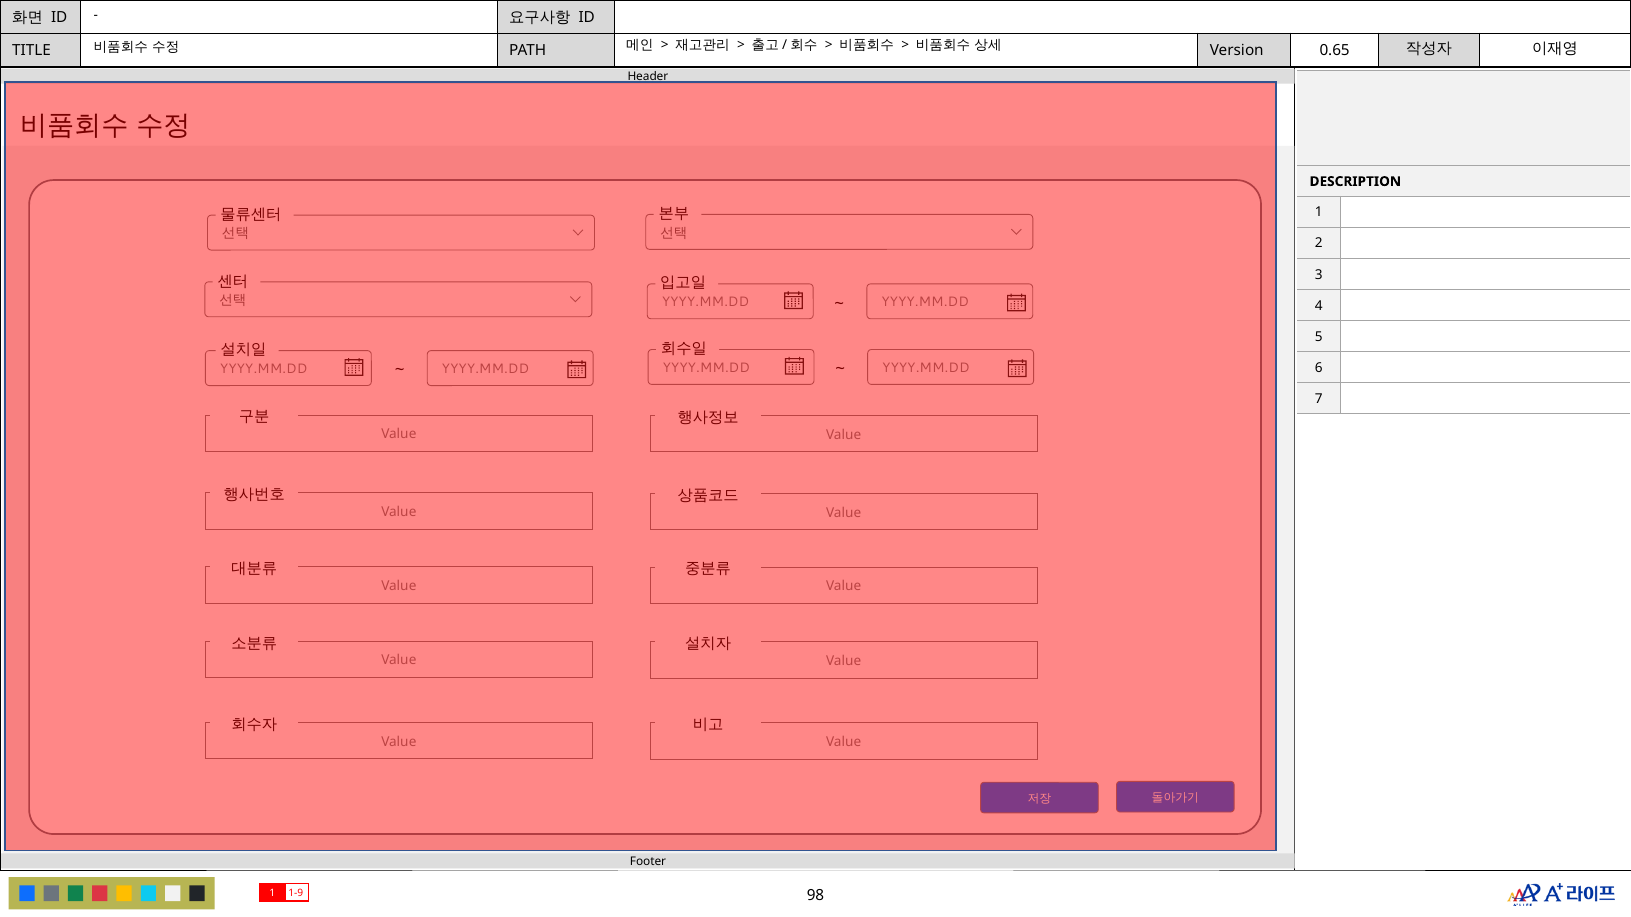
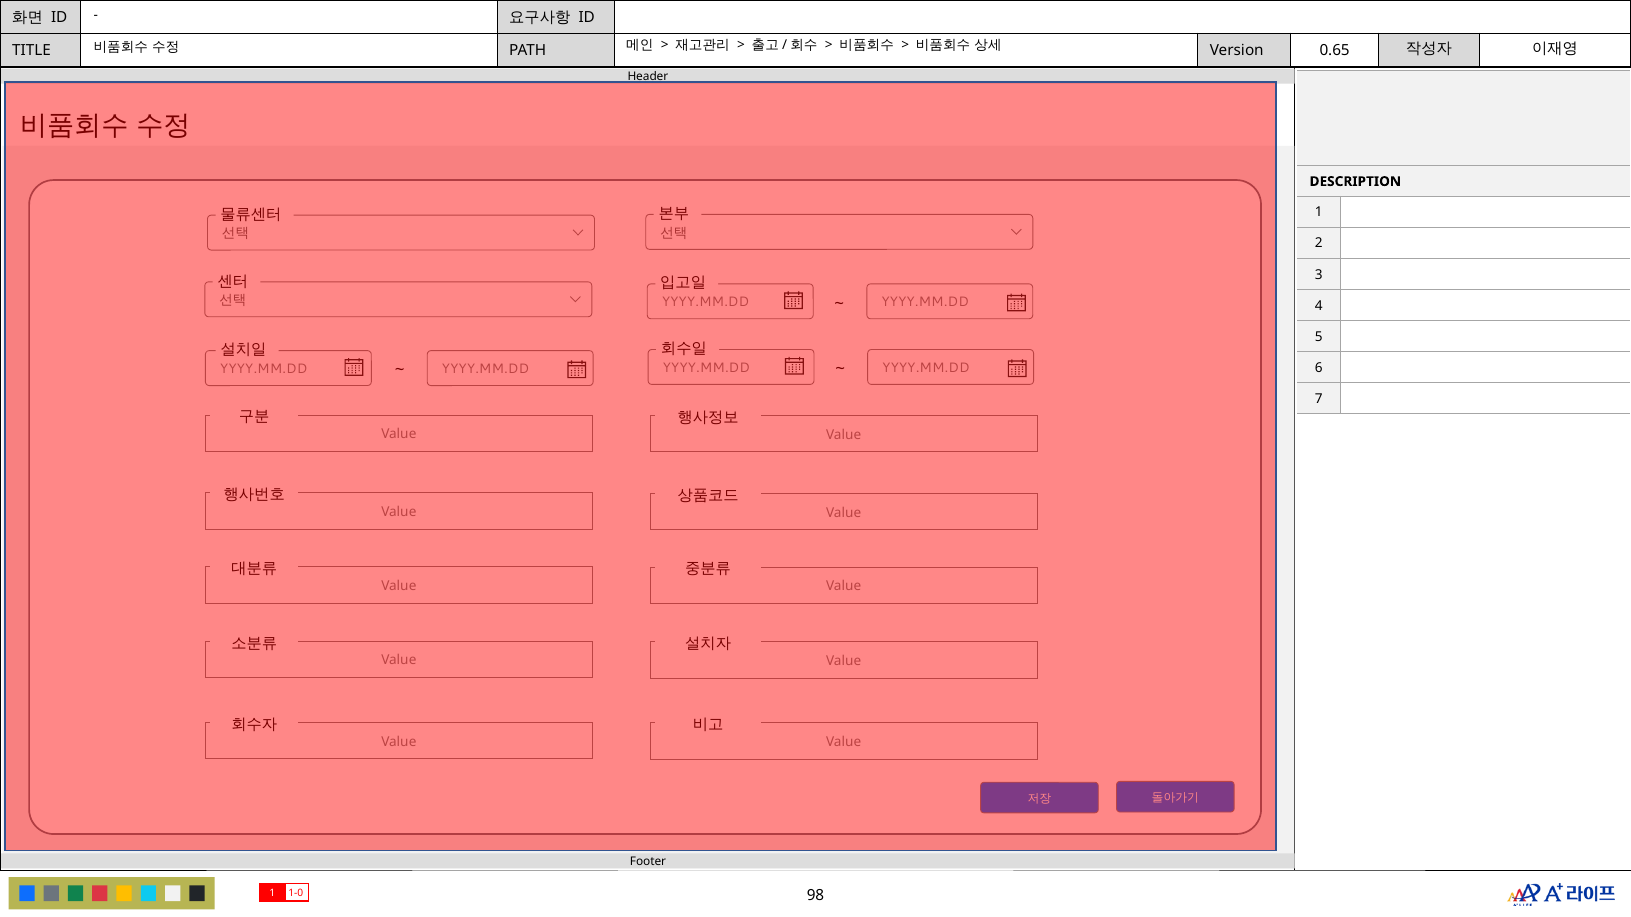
1-9: 1-9 -> 1-0 (296, 893)
